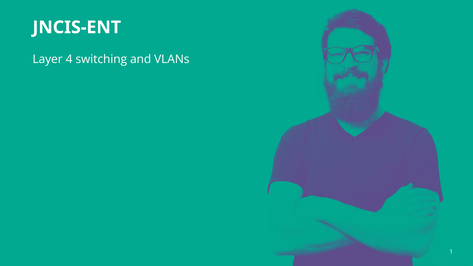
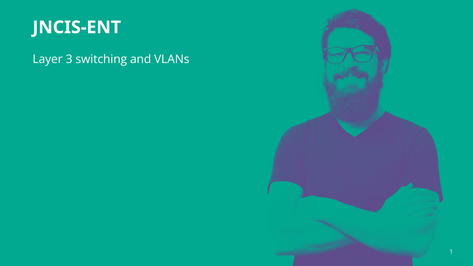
4: 4 -> 3 (69, 59)
